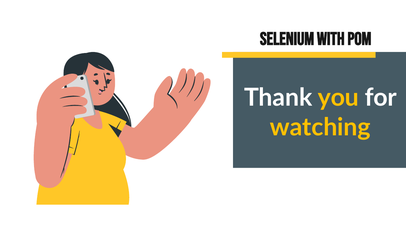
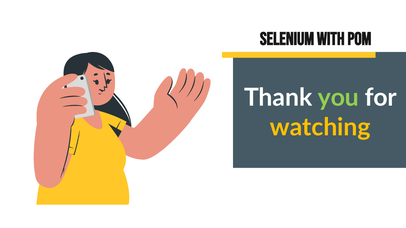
you colour: yellow -> light green (338, 98)
